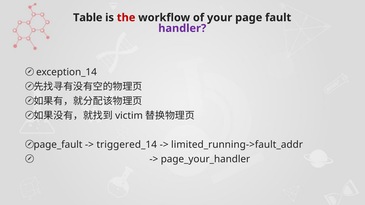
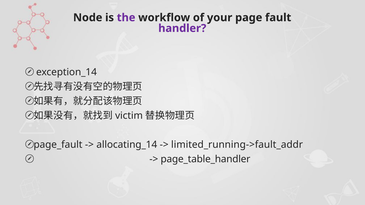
Table: Table -> Node (88, 18)
the colour: red -> purple (126, 18)
triggered_14: triggered_14 -> allocating_14 (127, 145)
page_your_handler: page_your_handler -> page_table_handler (205, 159)
